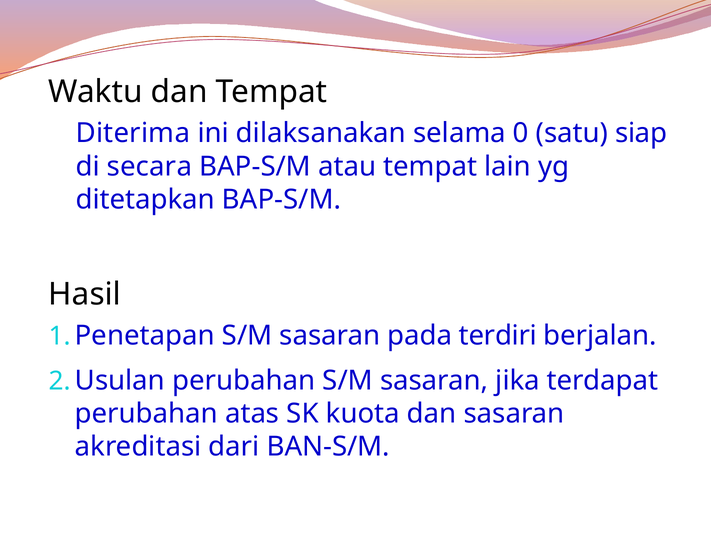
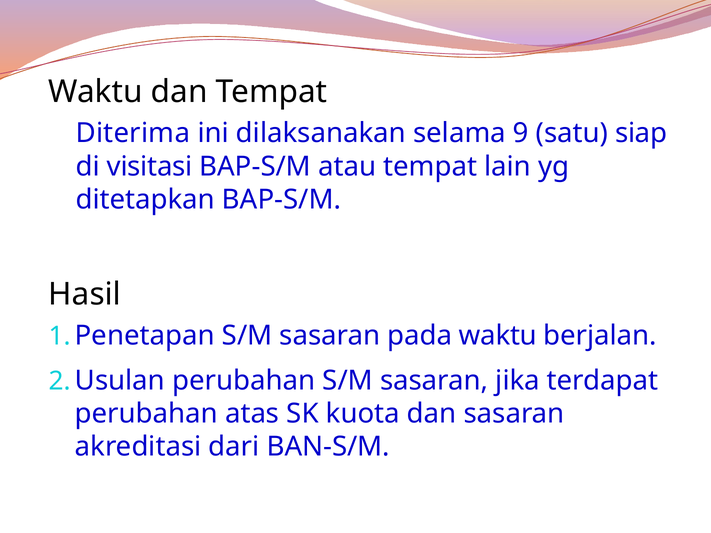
0: 0 -> 9 (521, 133)
secara: secara -> visitasi (150, 166)
pada terdiri: terdiri -> waktu (498, 336)
